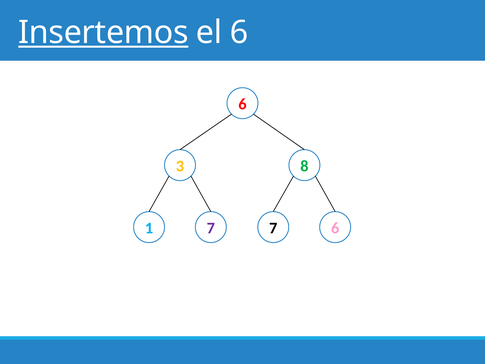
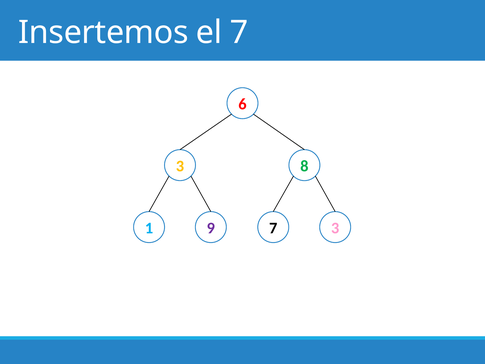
Insertemos underline: present -> none (103, 33)
el 6: 6 -> 7 (239, 33)
1 7: 7 -> 9 (211, 228)
7 6: 6 -> 3 (335, 228)
